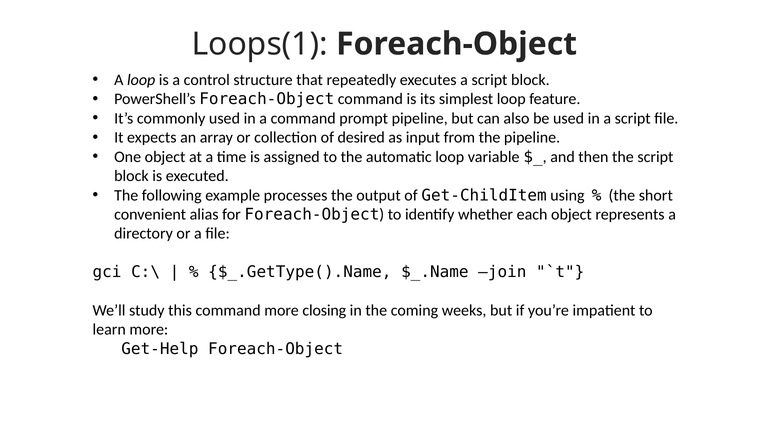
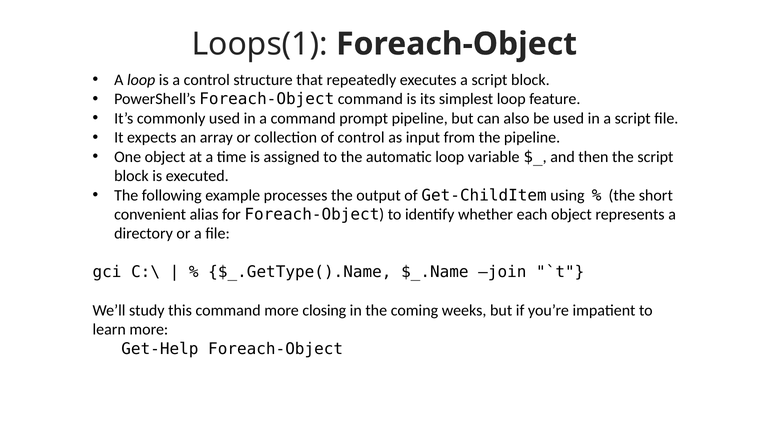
of desired: desired -> control (361, 137)
